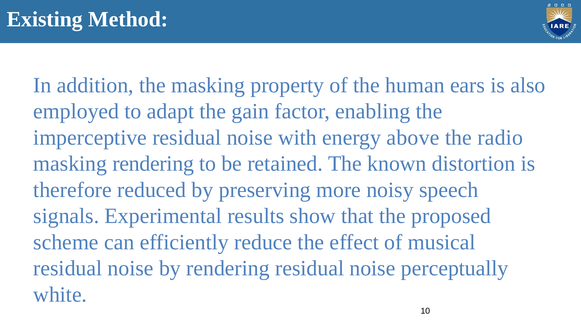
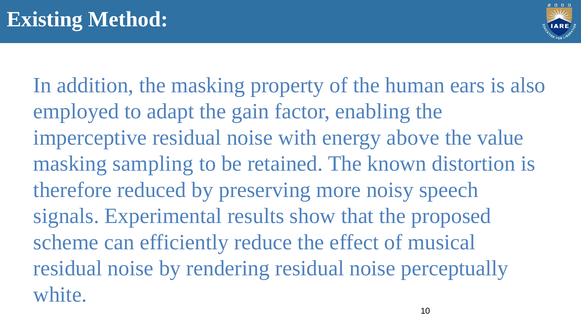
radio: radio -> value (500, 137)
masking rendering: rendering -> sampling (153, 164)
